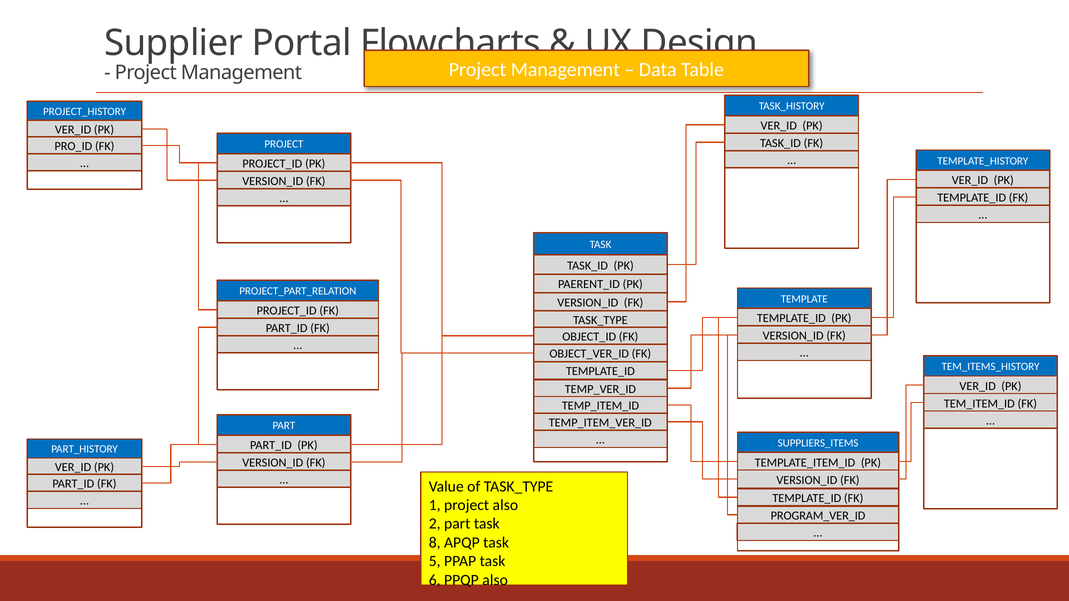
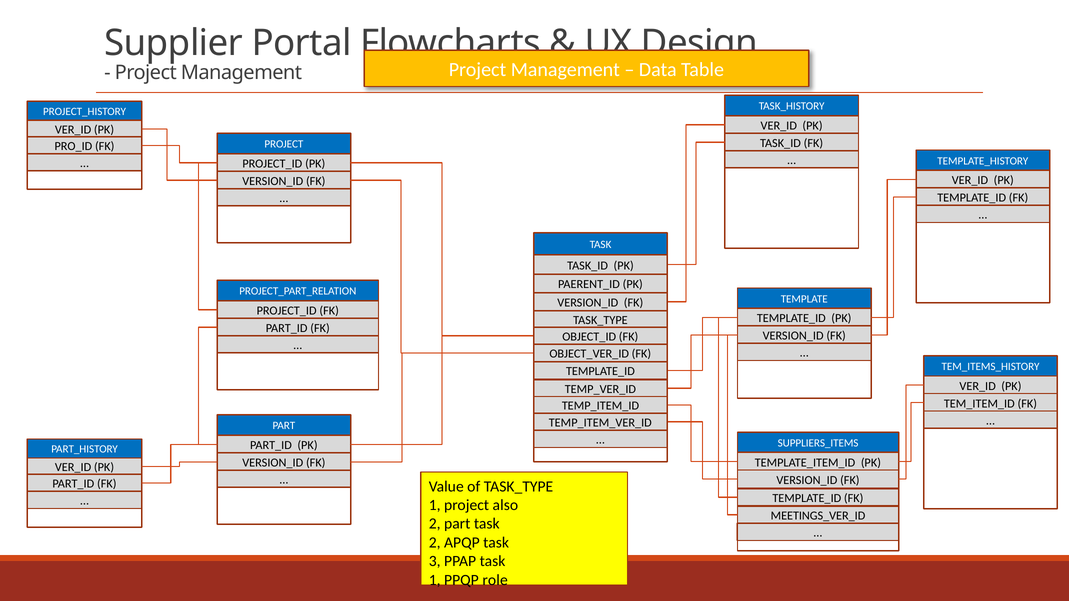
PROGRAM_VER_ID: PROGRAM_VER_ID -> MEETINGS_VER_ID (818, 516)
8: 8 -> 2 (435, 543)
5: 5 -> 3 (435, 562)
6: 6 -> 1 (435, 580)
PPQP also: also -> role (495, 580)
